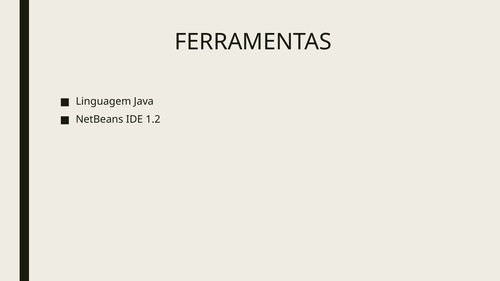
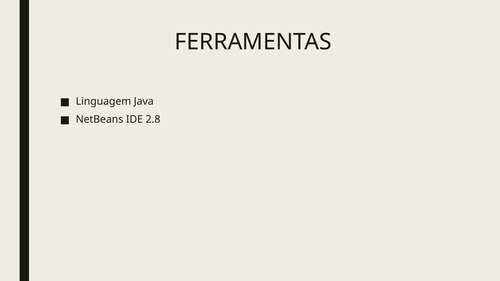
1.2: 1.2 -> 2.8 (153, 120)
